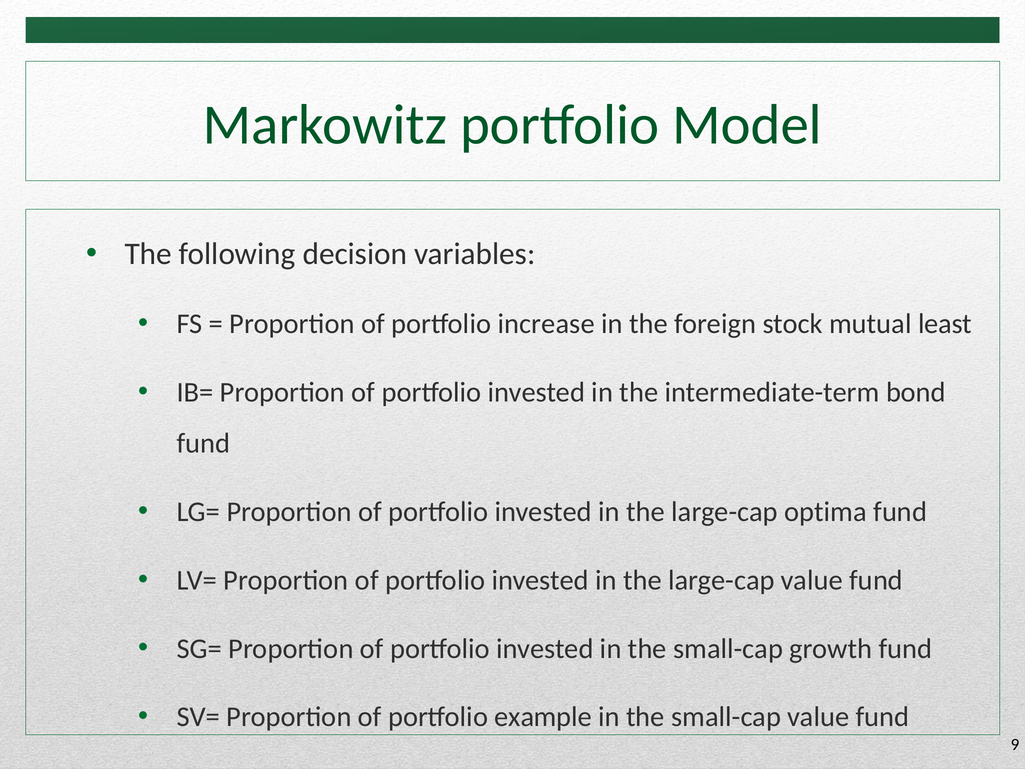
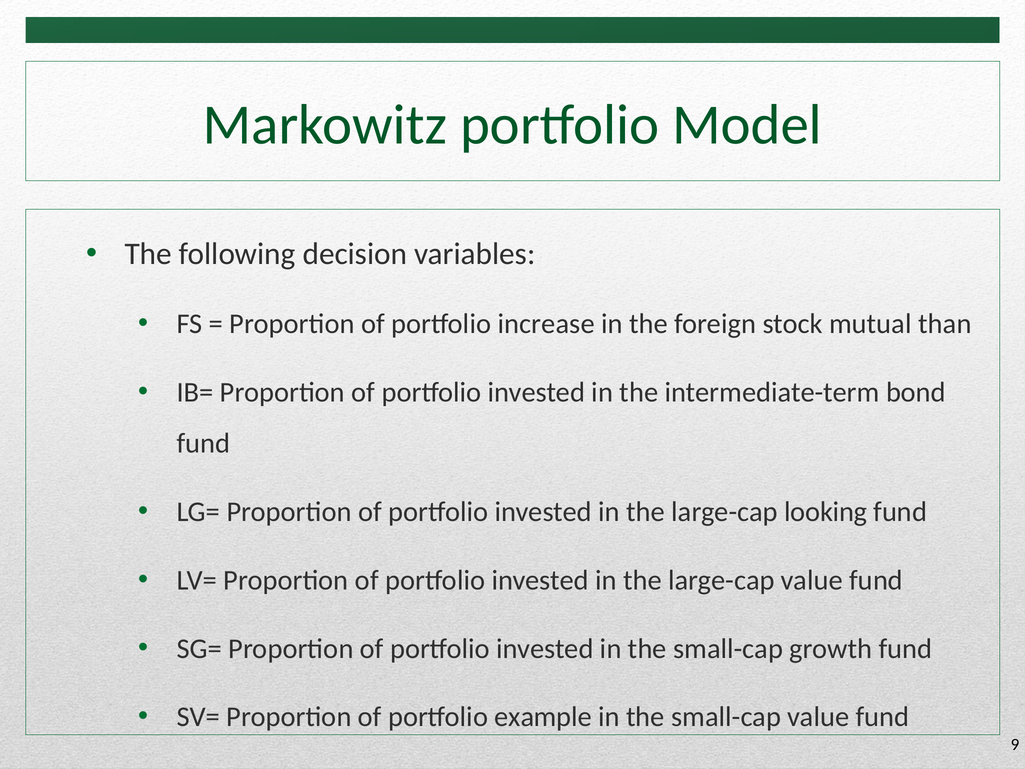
least: least -> than (945, 324)
optima: optima -> looking (826, 512)
